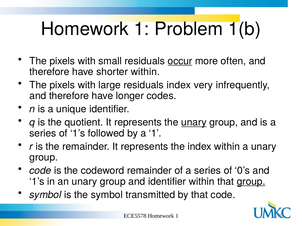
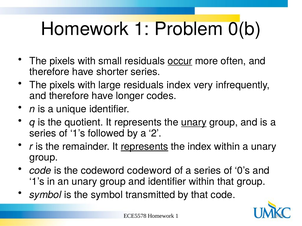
1(b: 1(b -> 0(b (245, 29)
shorter within: within -> series (145, 72)
a 1: 1 -> 2 (155, 134)
represents underline: none -> present (144, 147)
codeword remainder: remainder -> codeword (149, 171)
group underline: present -> none (251, 182)
